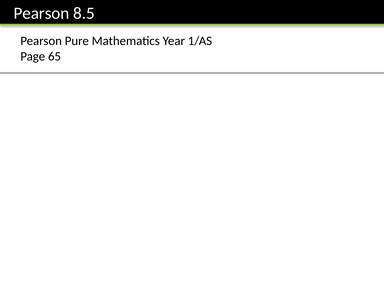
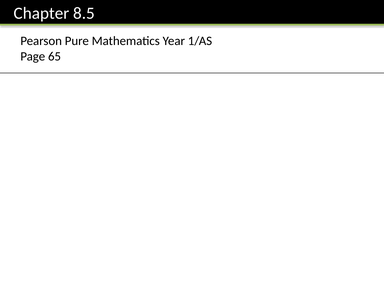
Pearson: Pearson -> Chapter (41, 13)
